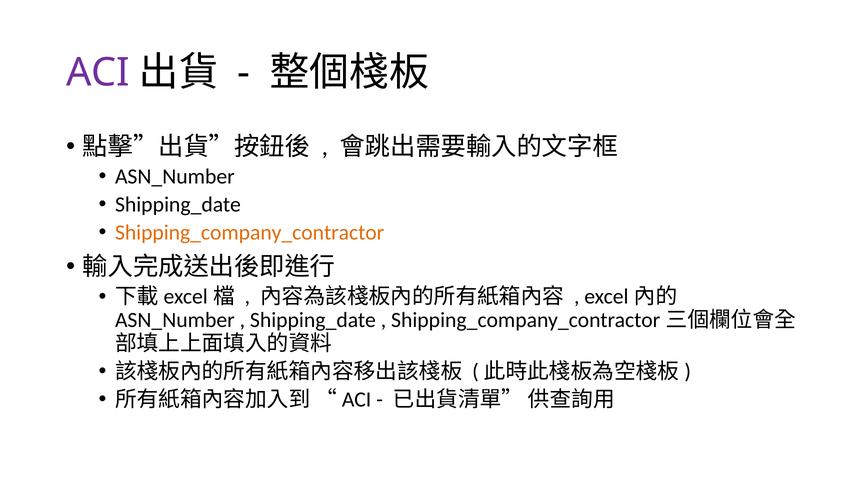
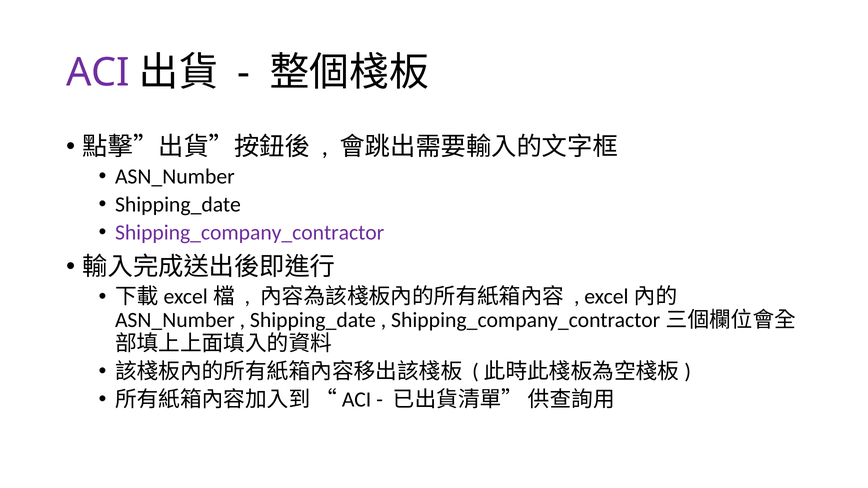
Shipping_company_contractor colour: orange -> purple (250, 233)
